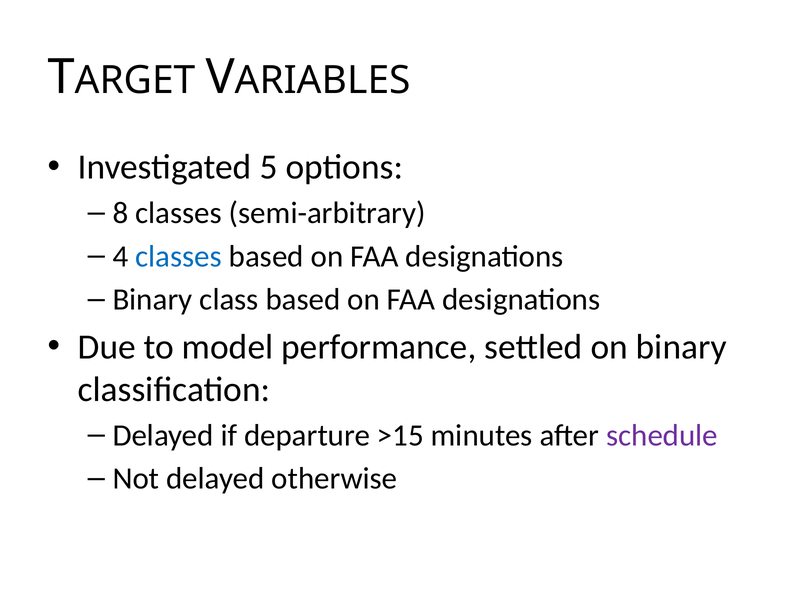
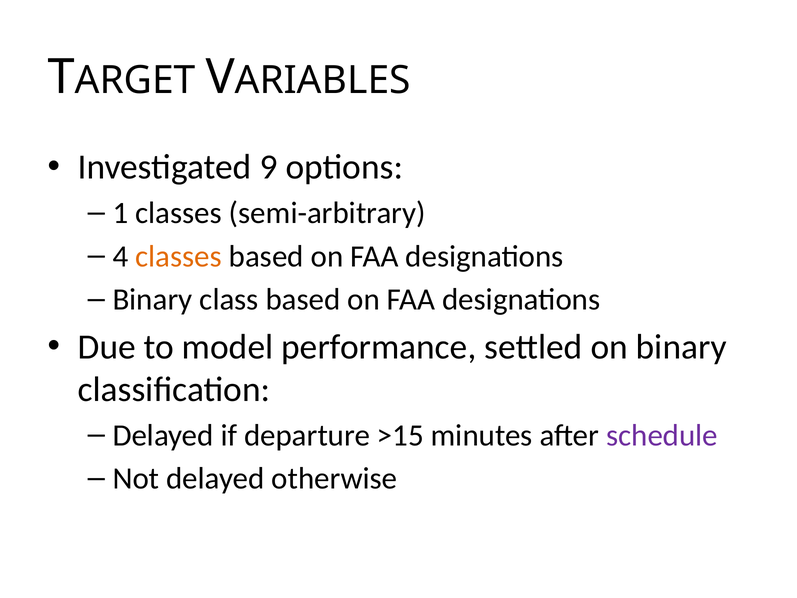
5: 5 -> 9 (269, 167)
8: 8 -> 1 (120, 213)
classes colour: blue -> orange (179, 256)
